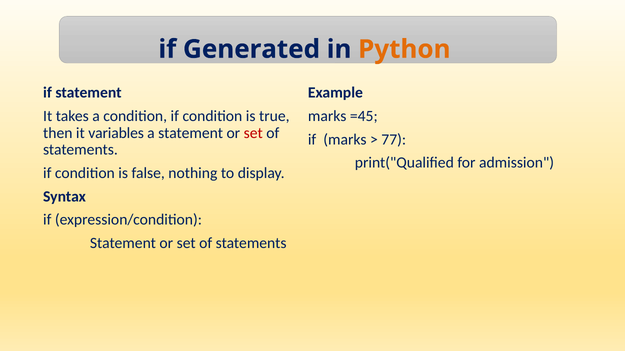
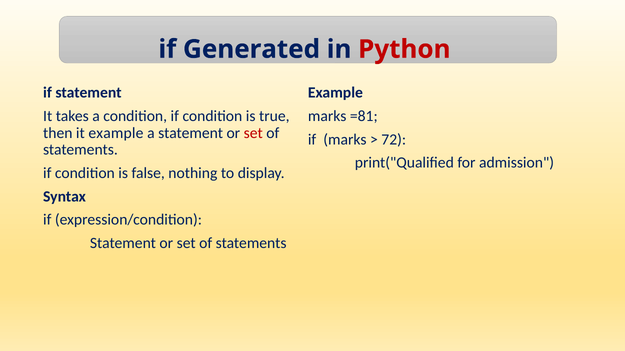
Python colour: orange -> red (404, 49)
=45: =45 -> =81 (364, 116)
it variables: variables -> example (116, 133)
77: 77 -> 72 (394, 140)
